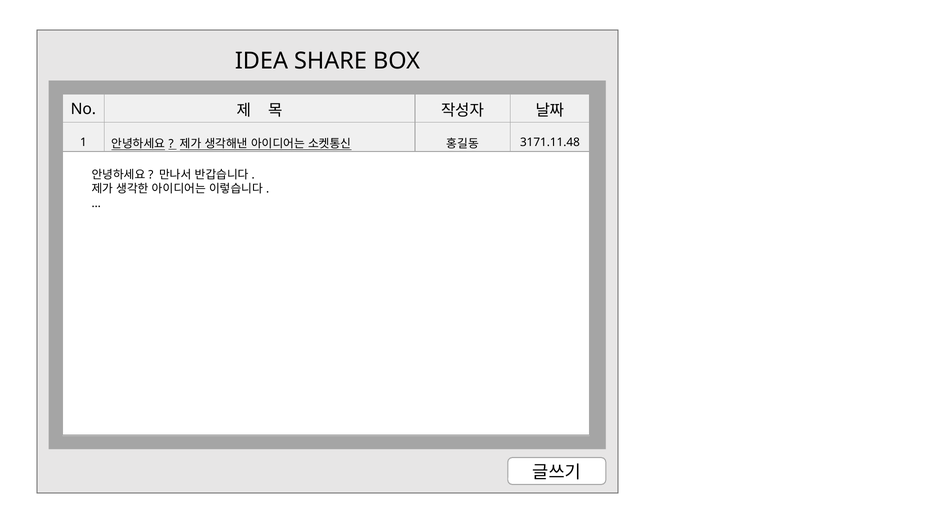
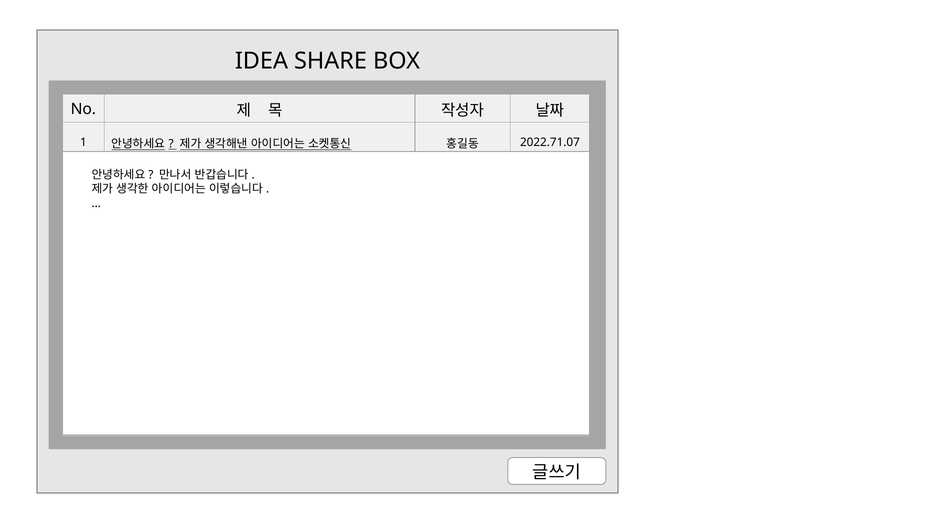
3171.11.48: 3171.11.48 -> 2022.71.07 (550, 142)
